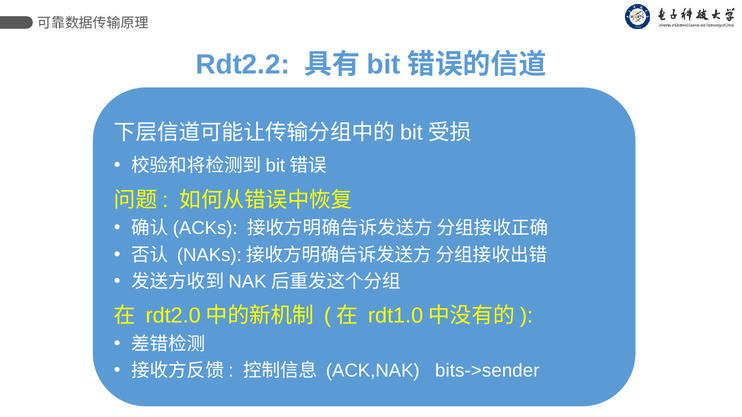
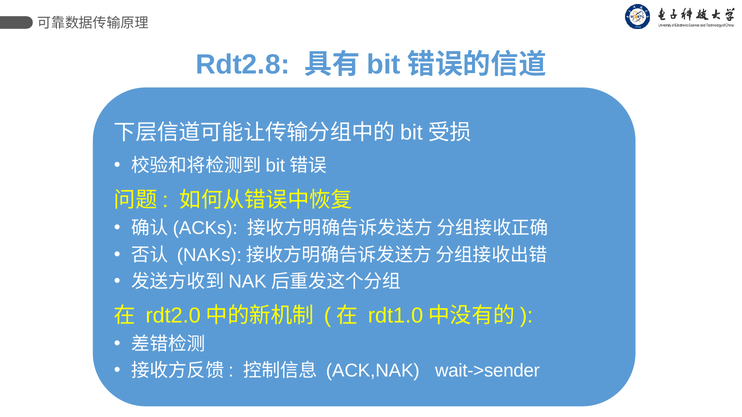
Rdt2.2: Rdt2.2 -> Rdt2.8 (243, 65)
bits->sender: bits->sender -> wait->sender (487, 371)
